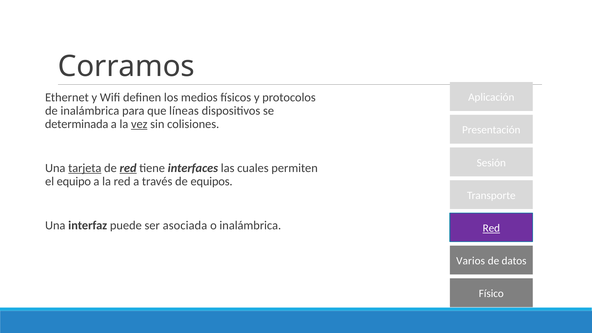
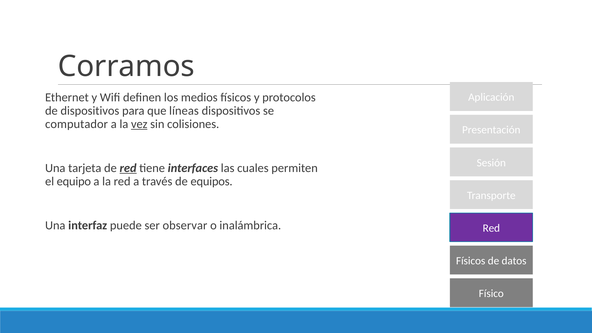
de inalámbrica: inalámbrica -> dispositivos (90, 111)
determinada: determinada -> computador (77, 124)
tarjeta underline: present -> none (85, 168)
asociada: asociada -> observar (185, 225)
Red underline: present -> none (491, 228)
Varios: Varios -> Físicos (471, 261)
